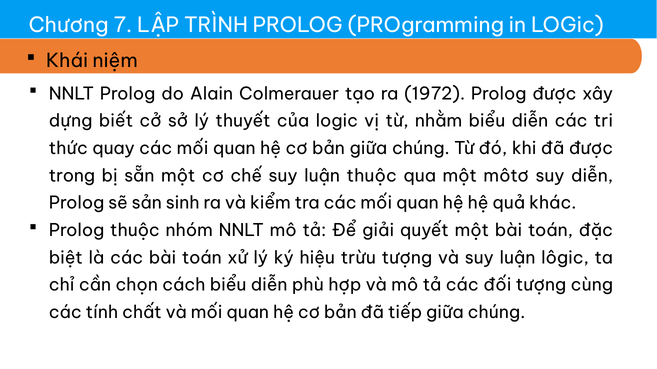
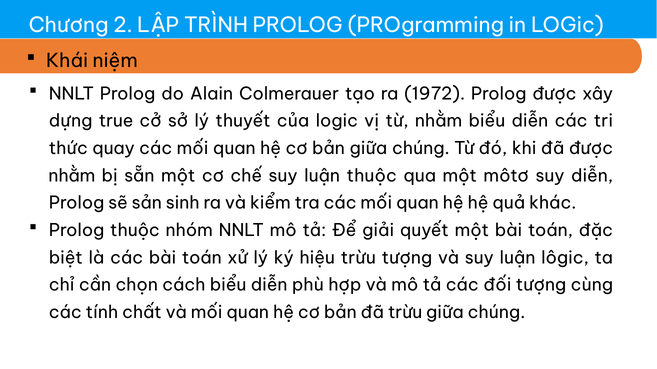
7: 7 -> 2 (123, 26)
biết: biết -> true (116, 121)
trong: trong -> nhằm (72, 176)
đã tiếp: tiếp -> trừu (405, 313)
